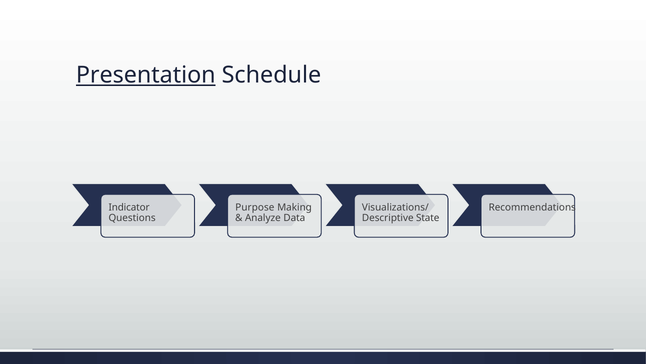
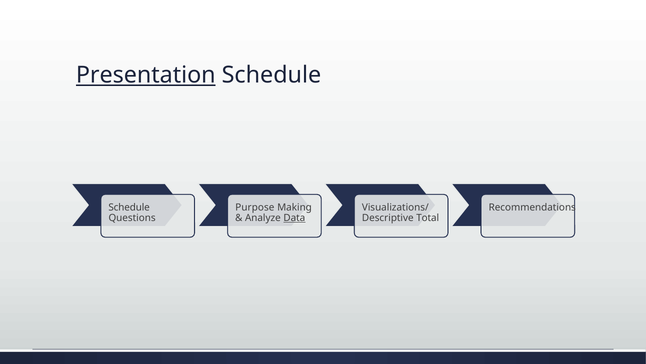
Indicator: Indicator -> Schedule (129, 207)
Data underline: none -> present (294, 218)
State: State -> Total (428, 218)
